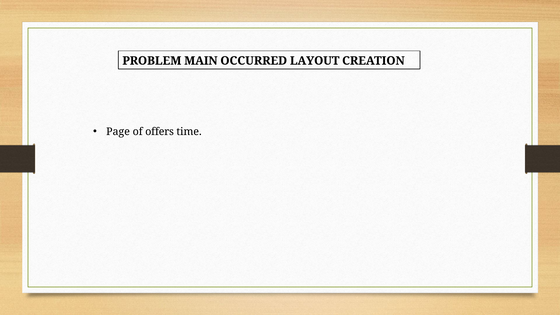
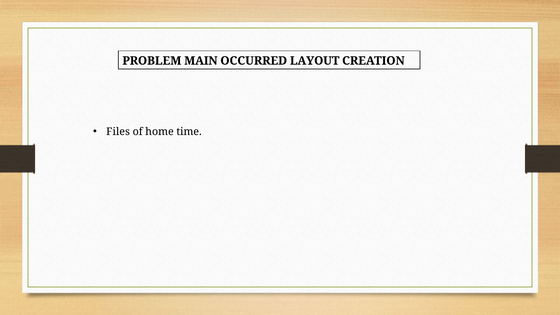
Page: Page -> Files (118, 132)
offers: offers -> home (160, 132)
